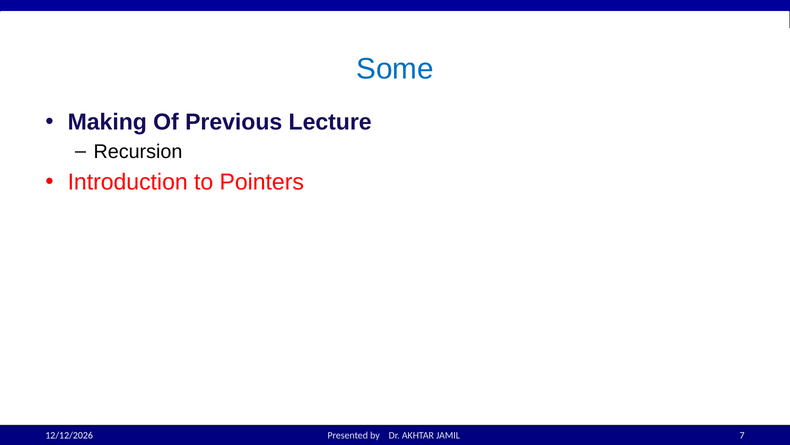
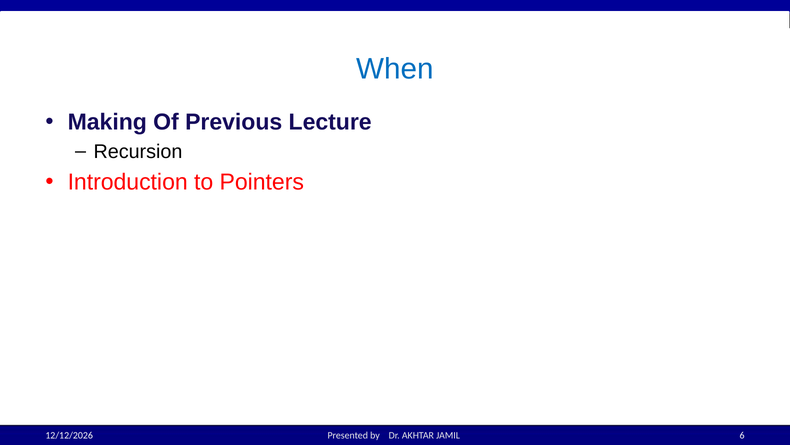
Some: Some -> When (395, 69)
7: 7 -> 6 (742, 435)
